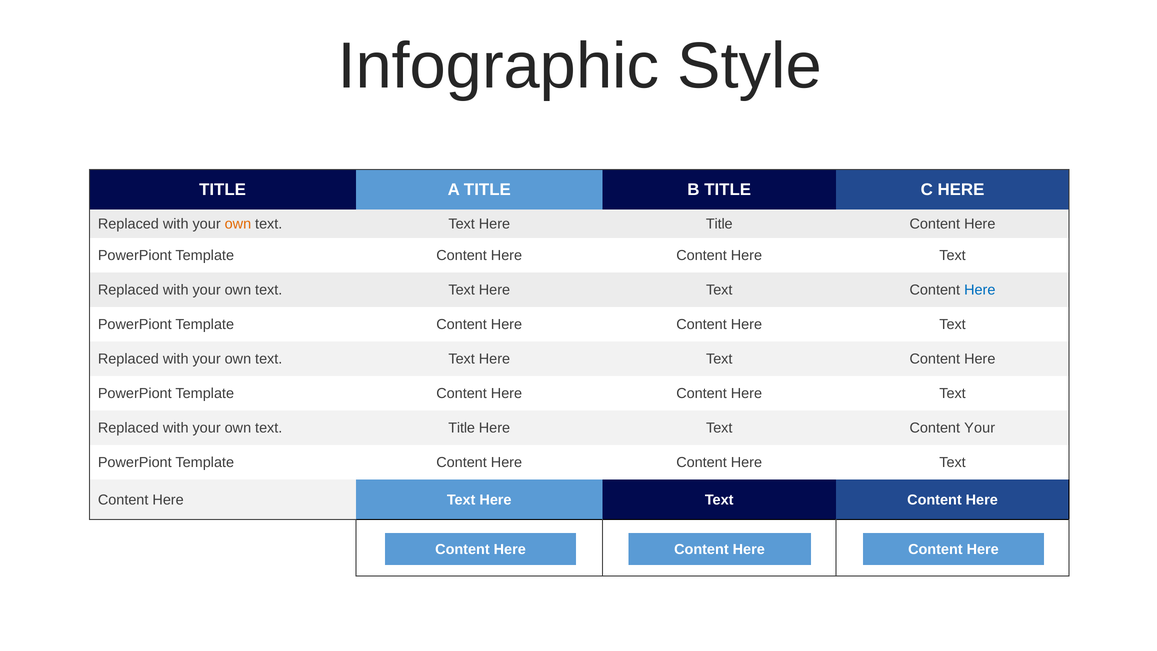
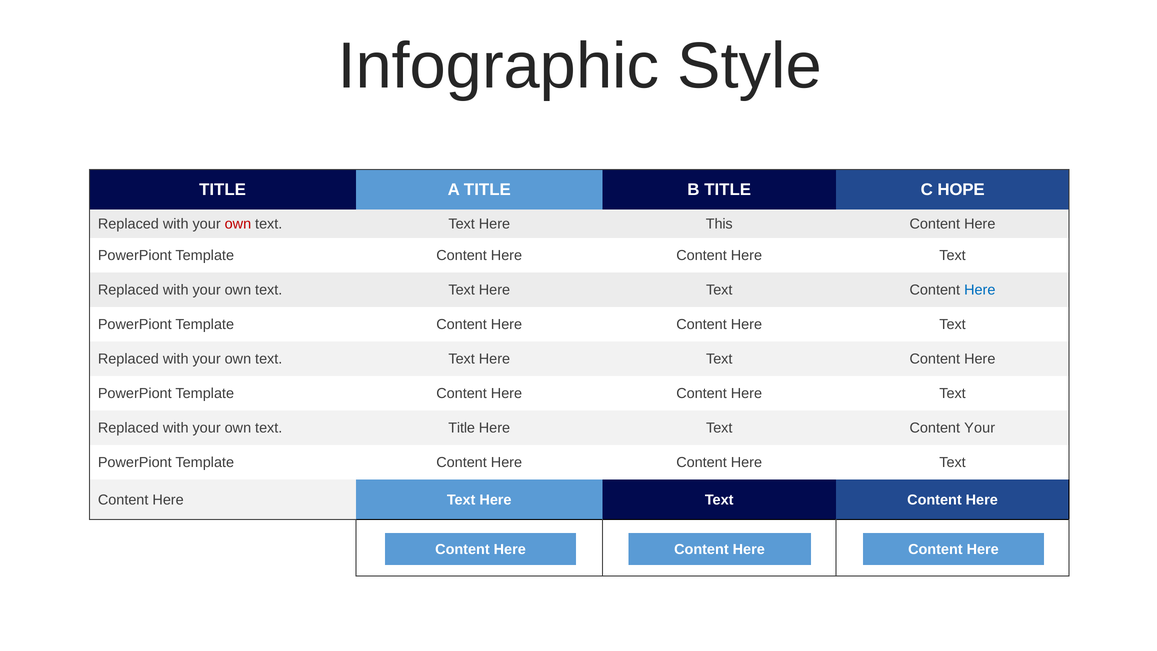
C HERE: HERE -> HOPE (961, 190)
own colour: orange -> red (238, 224)
Here Title: Title -> This (719, 224)
